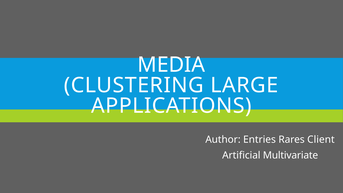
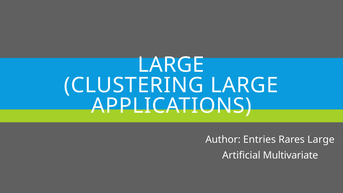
MEDIA: MEDIA -> LARGE (171, 65)
Rares Client: Client -> Large (321, 140)
